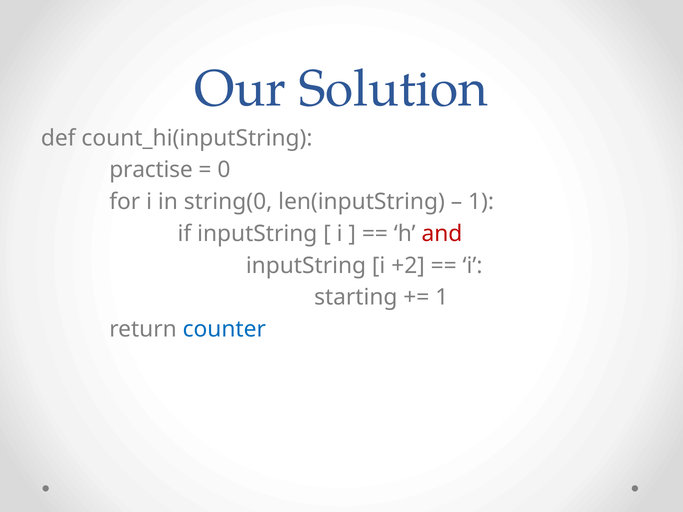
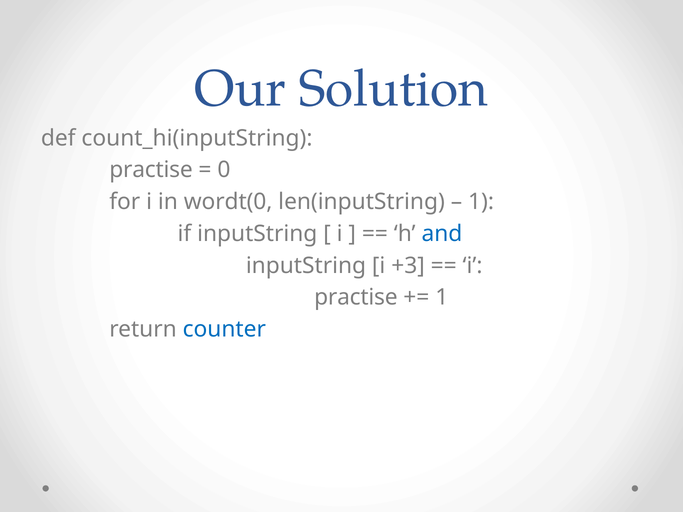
string(0: string(0 -> wordt(0 (228, 202)
and colour: red -> blue (442, 234)
+2: +2 -> +3 (408, 266)
starting: starting -> practise (356, 298)
